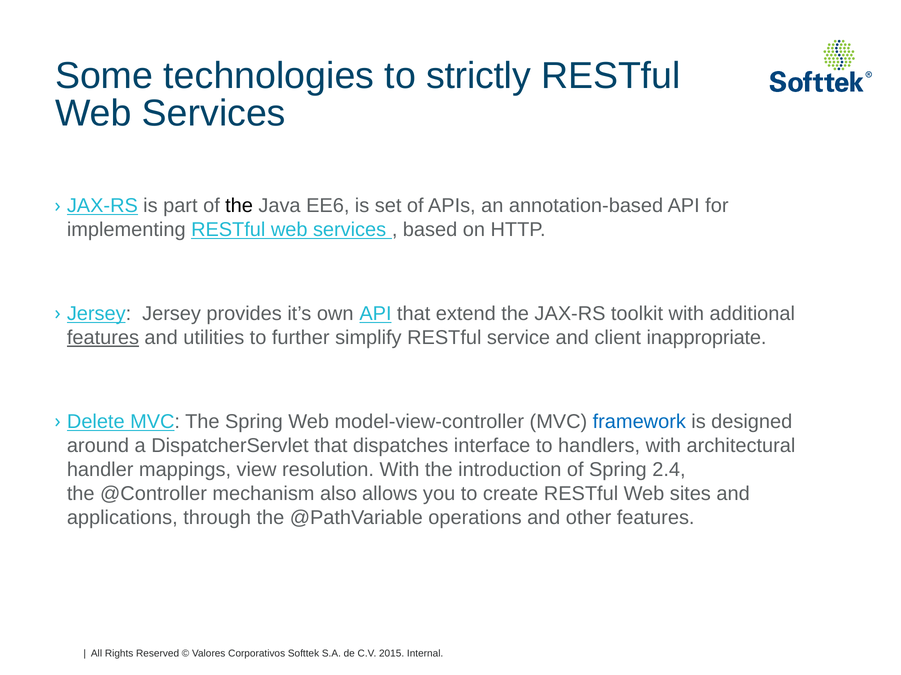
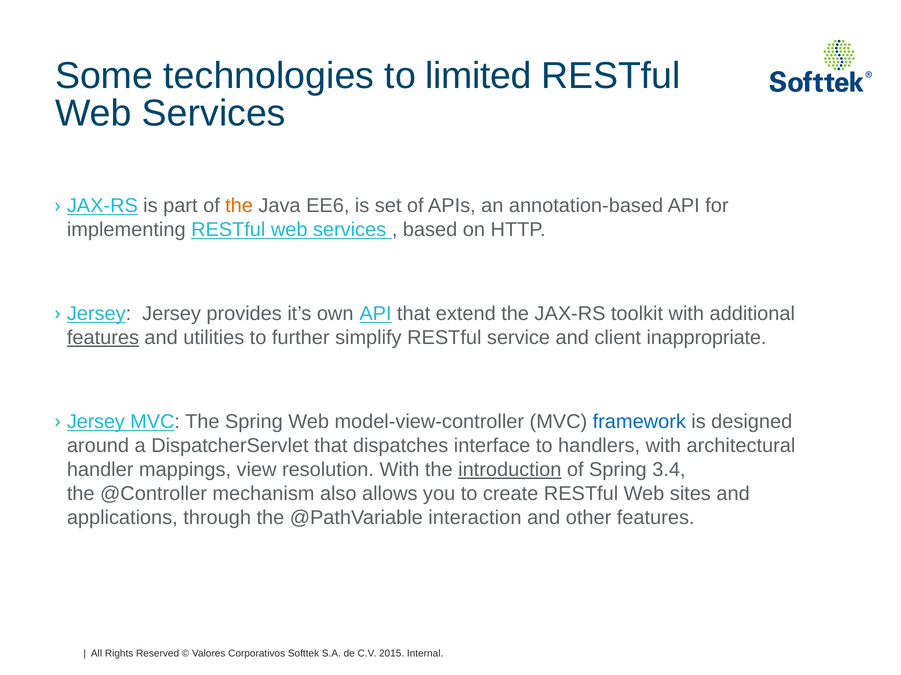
strictly: strictly -> limited (479, 76)
the colour: black -> orange (239, 206)
Delete: Delete -> Jersey (96, 422)
introduction underline: none -> present (510, 470)
2.4: 2.4 -> 3.4 (669, 470)
operations: operations -> interaction (475, 518)
